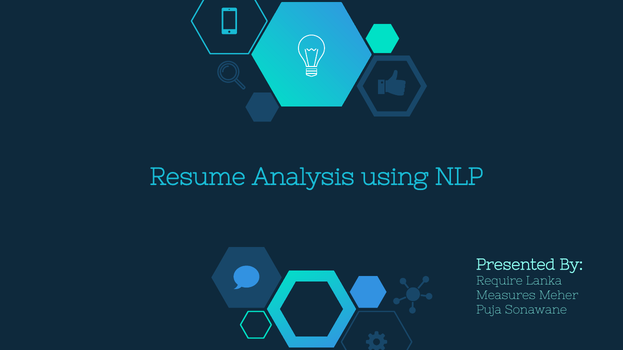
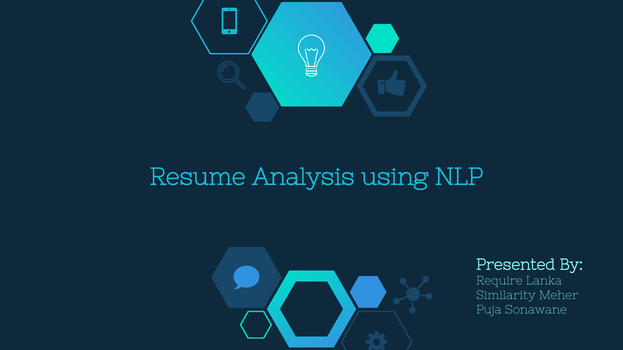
Measures: Measures -> Similarity (506, 296)
